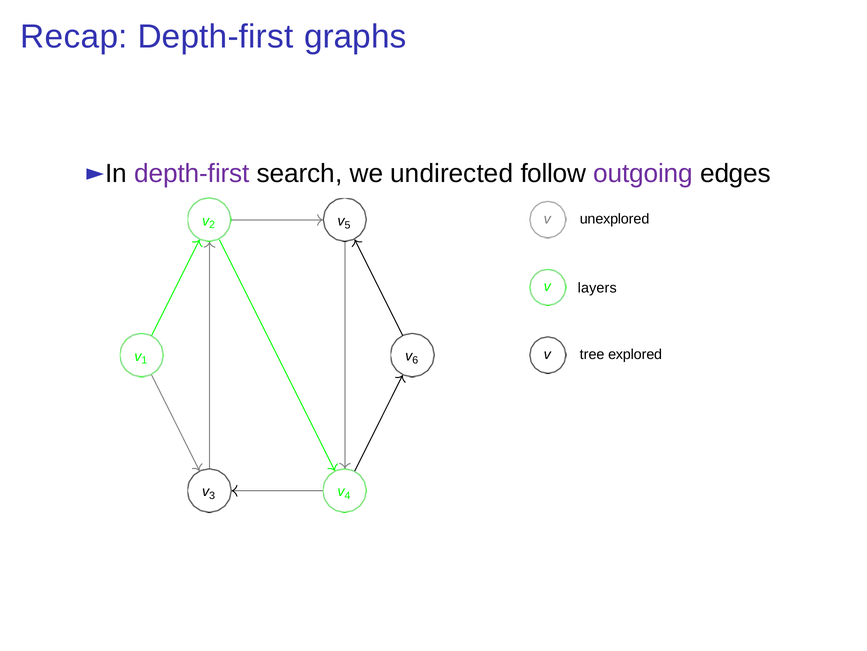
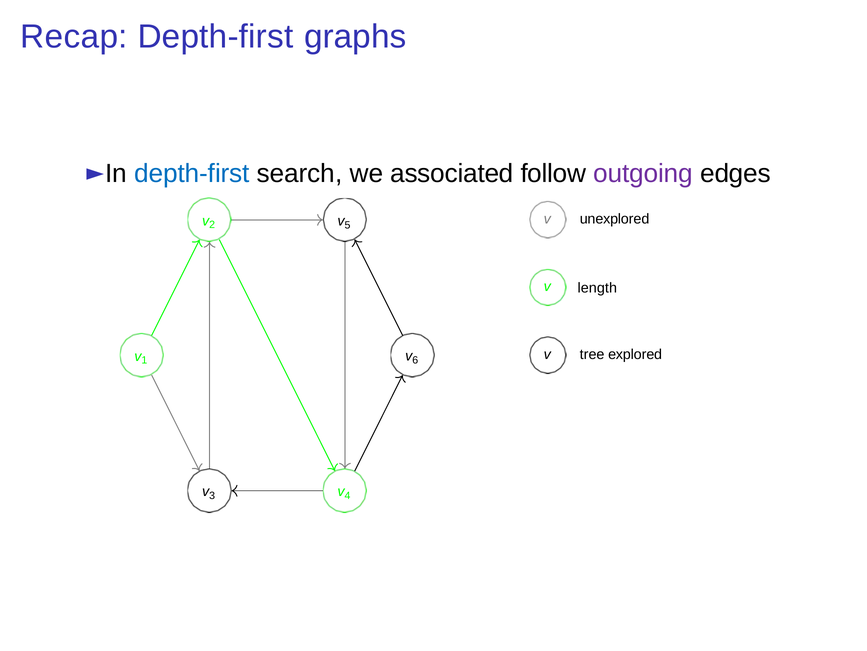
depth-first colour: purple -> blue (192, 174)
undirected: undirected -> associated (452, 174)
layers: layers -> length (597, 288)
